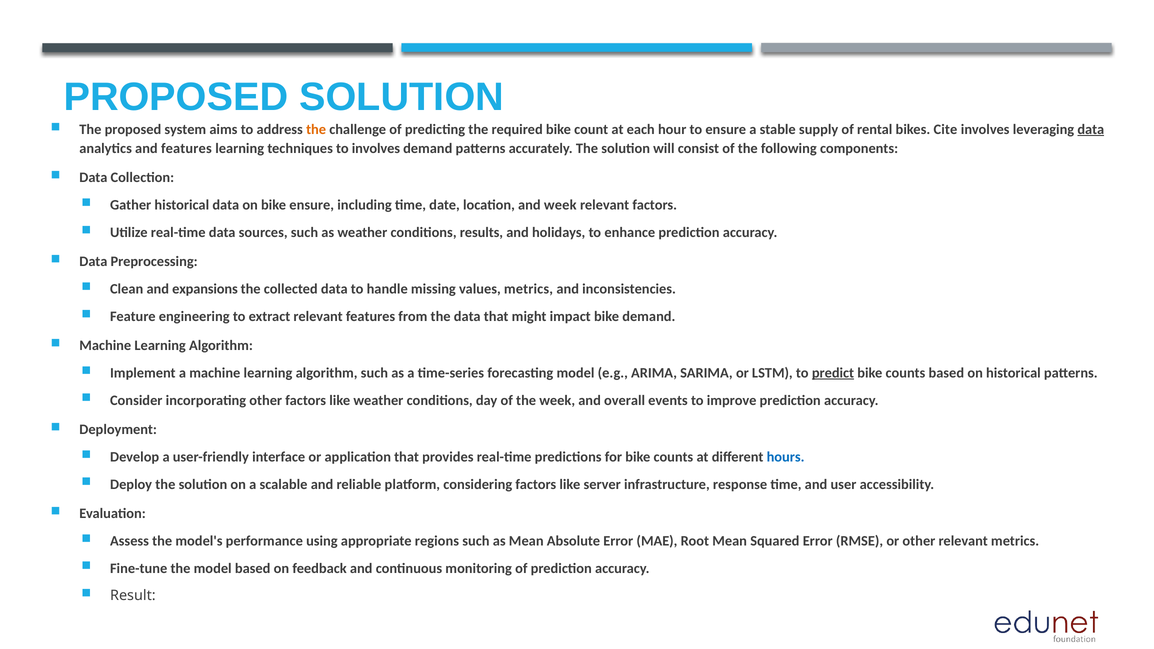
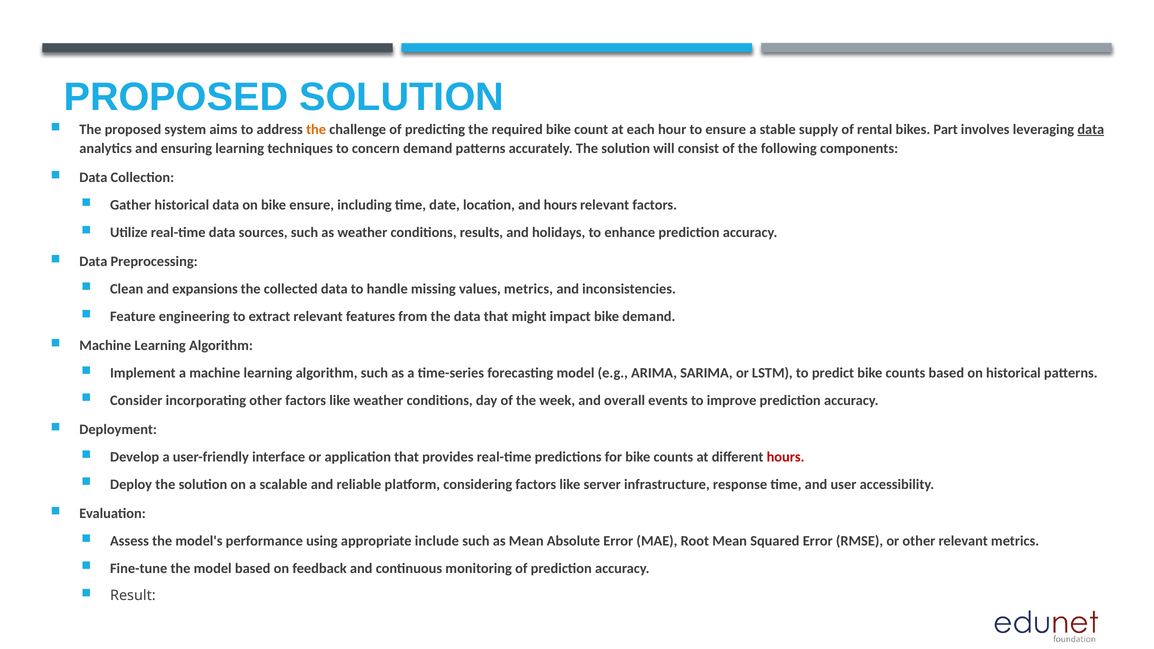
Cite: Cite -> Part (946, 129)
and features: features -> ensuring (186, 148)
to involves: involves -> concern (376, 148)
and week: week -> hours (560, 205)
predict underline: present -> none (833, 373)
hours colour: blue -> red (786, 457)
regions: regions -> include (437, 541)
